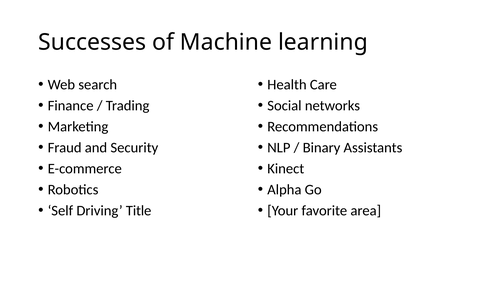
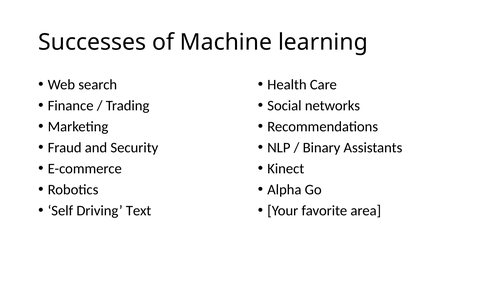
Title: Title -> Text (139, 211)
